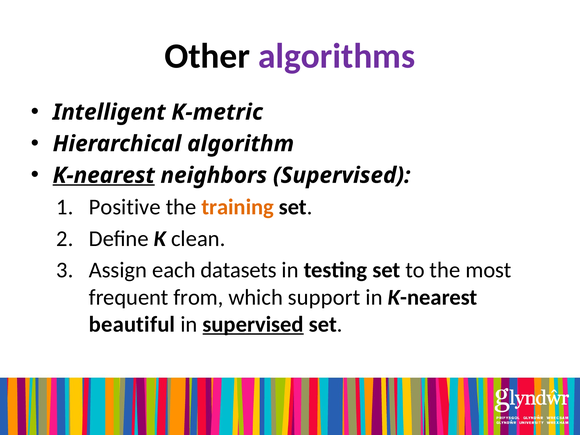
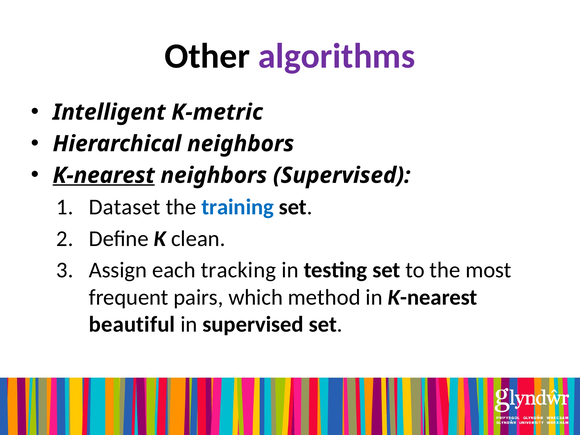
Hierarchical algorithm: algorithm -> neighbors (241, 144)
Positive: Positive -> Dataset (125, 207)
training colour: orange -> blue (238, 207)
datasets: datasets -> tracking (238, 270)
from: from -> pairs (198, 297)
support: support -> method (324, 297)
supervised underline: present -> none (253, 324)
